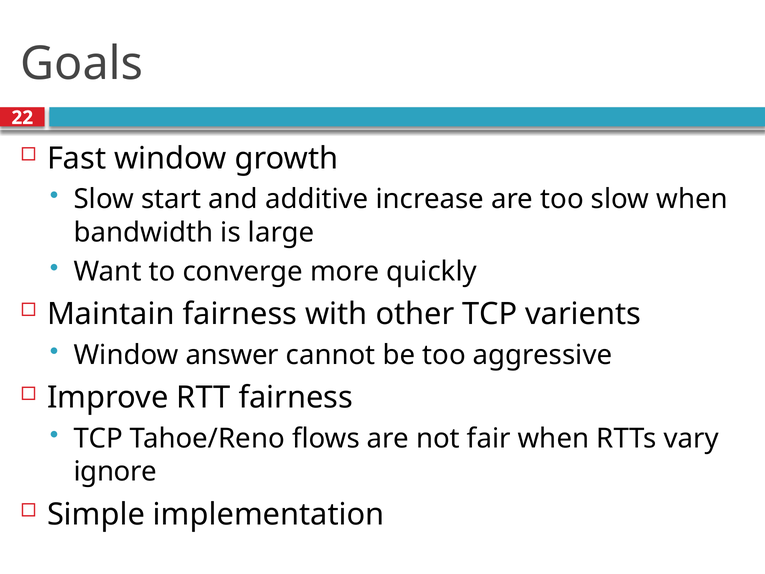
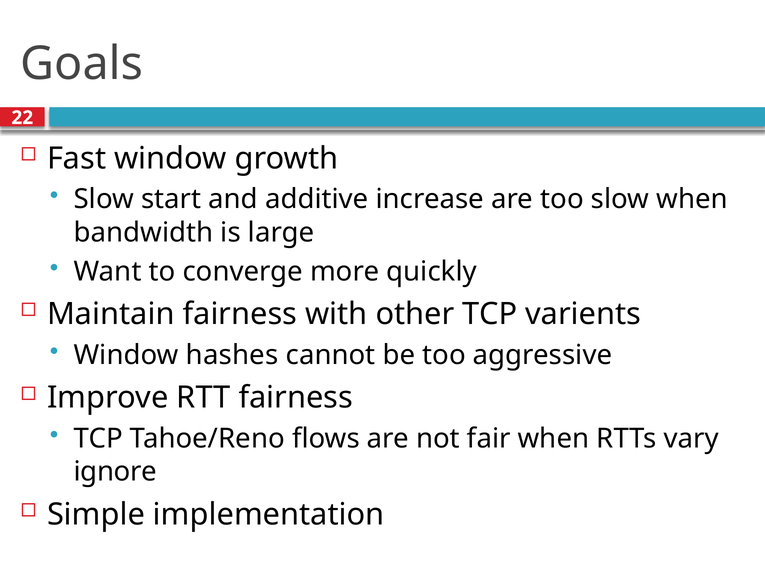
answer: answer -> hashes (232, 355)
